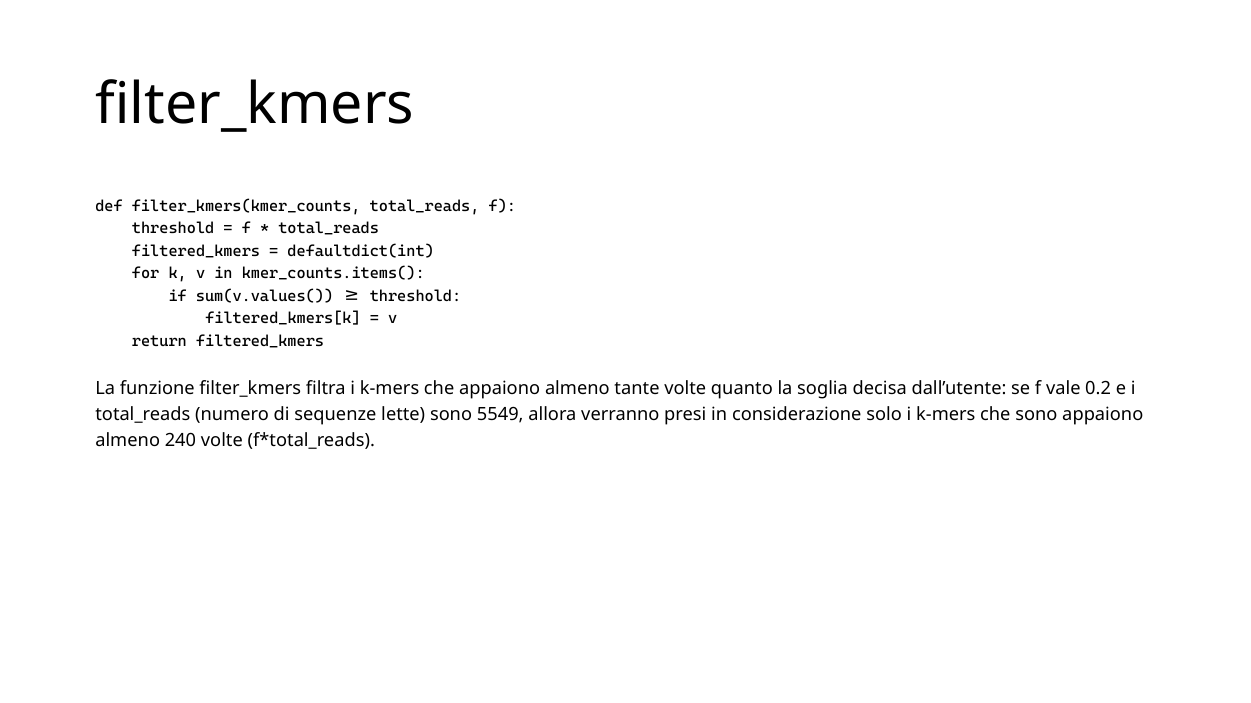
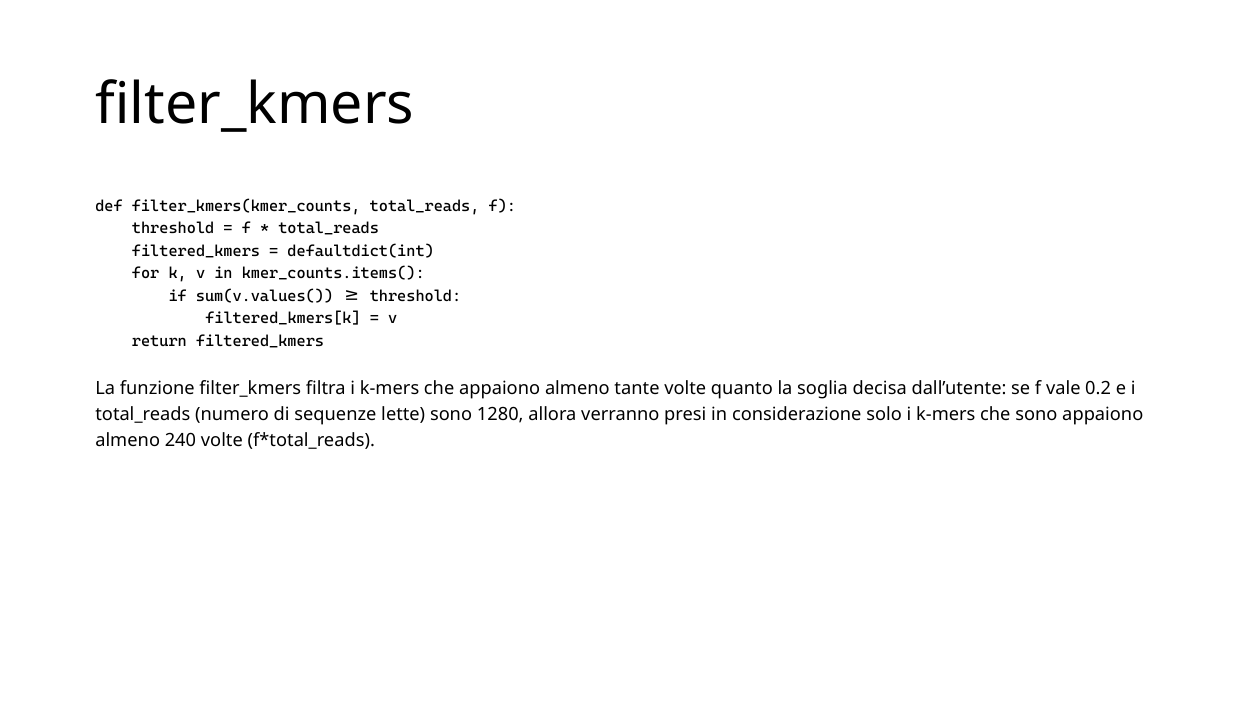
5549: 5549 -> 1280 (500, 415)
